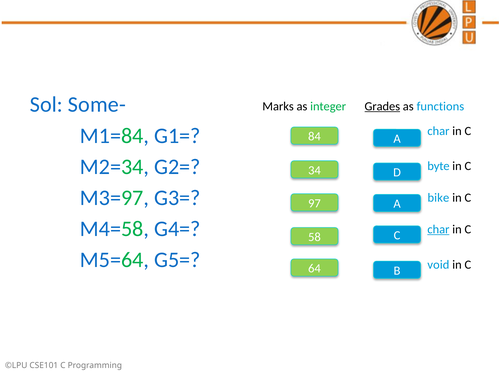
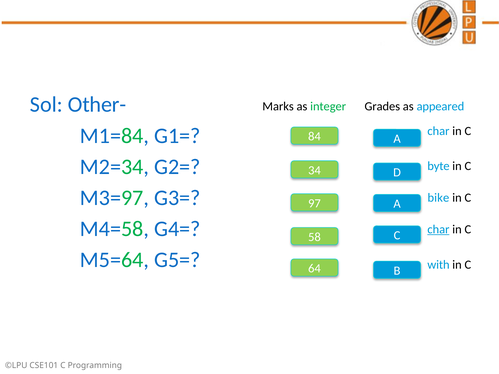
Some-: Some- -> Other- (97, 105)
Grades underline: present -> none (382, 106)
functions: functions -> appeared (440, 106)
void: void -> with (438, 265)
